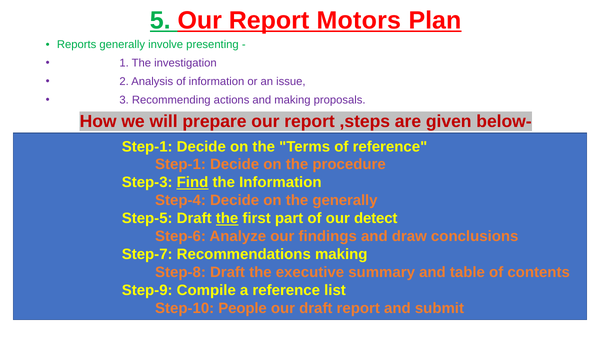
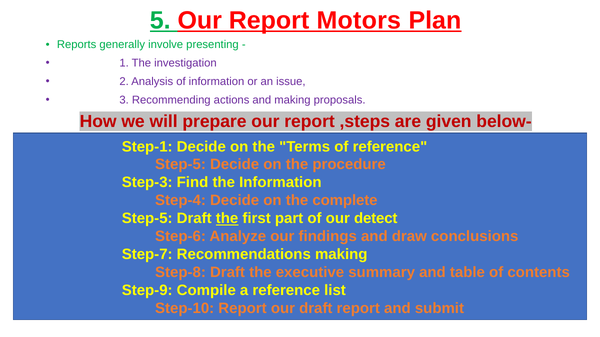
Step-1: Step-1 -> Step-5 (180, 165)
Find underline: present -> none (193, 183)
the generally: generally -> complete (345, 201)
Step-10 People: People -> Report (243, 309)
